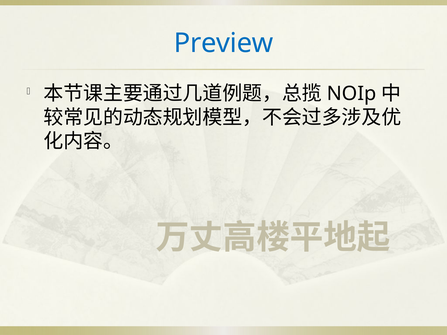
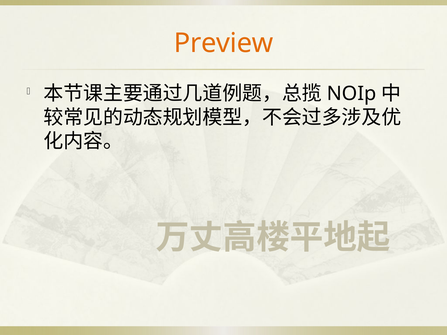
Preview colour: blue -> orange (224, 43)
